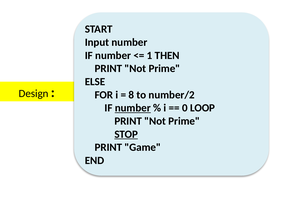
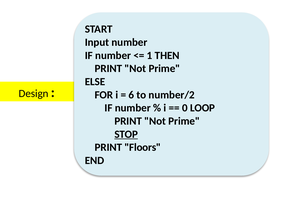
8: 8 -> 6 (131, 95)
number underline: present -> none (133, 108)
Game: Game -> Floors (143, 147)
